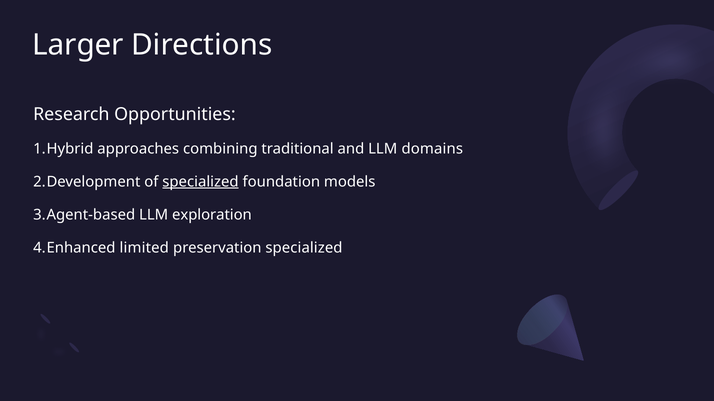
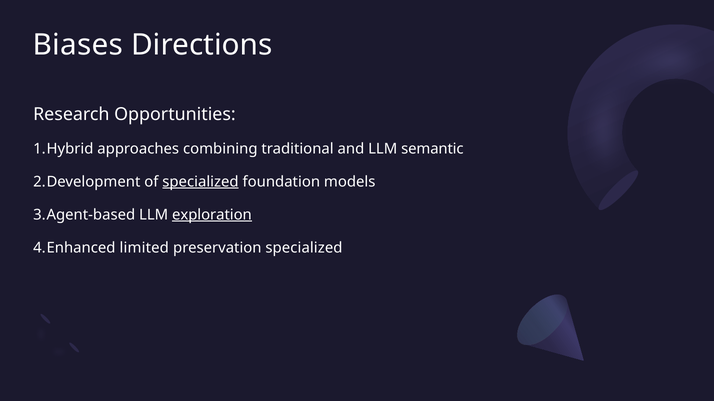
Larger: Larger -> Biases (78, 45)
domains: domains -> semantic (432, 149)
exploration underline: none -> present (212, 215)
